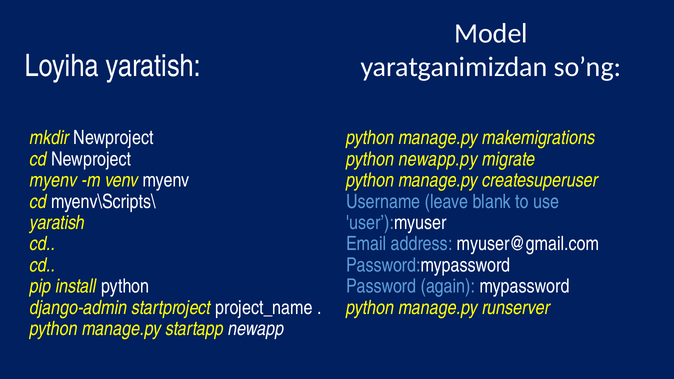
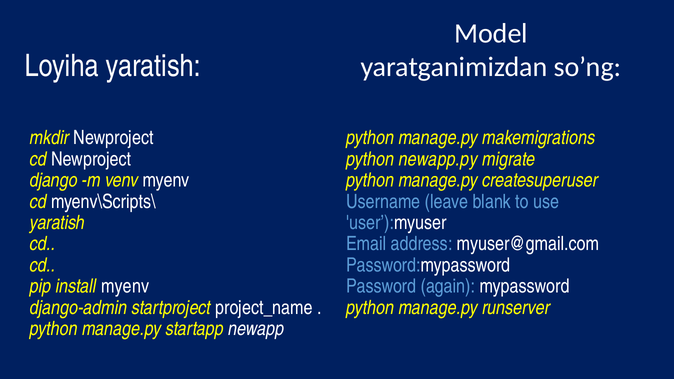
myenv: myenv -> django (54, 180)
install python: python -> myenv (125, 287)
